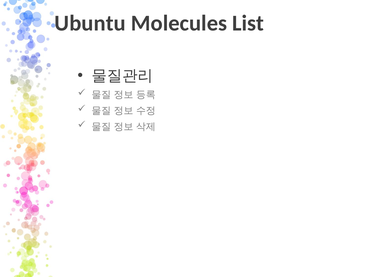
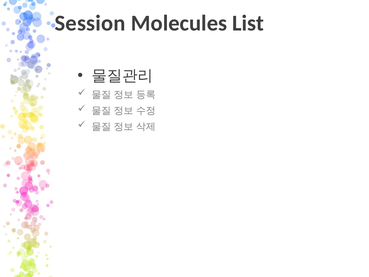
Ubuntu: Ubuntu -> Session (90, 23)
